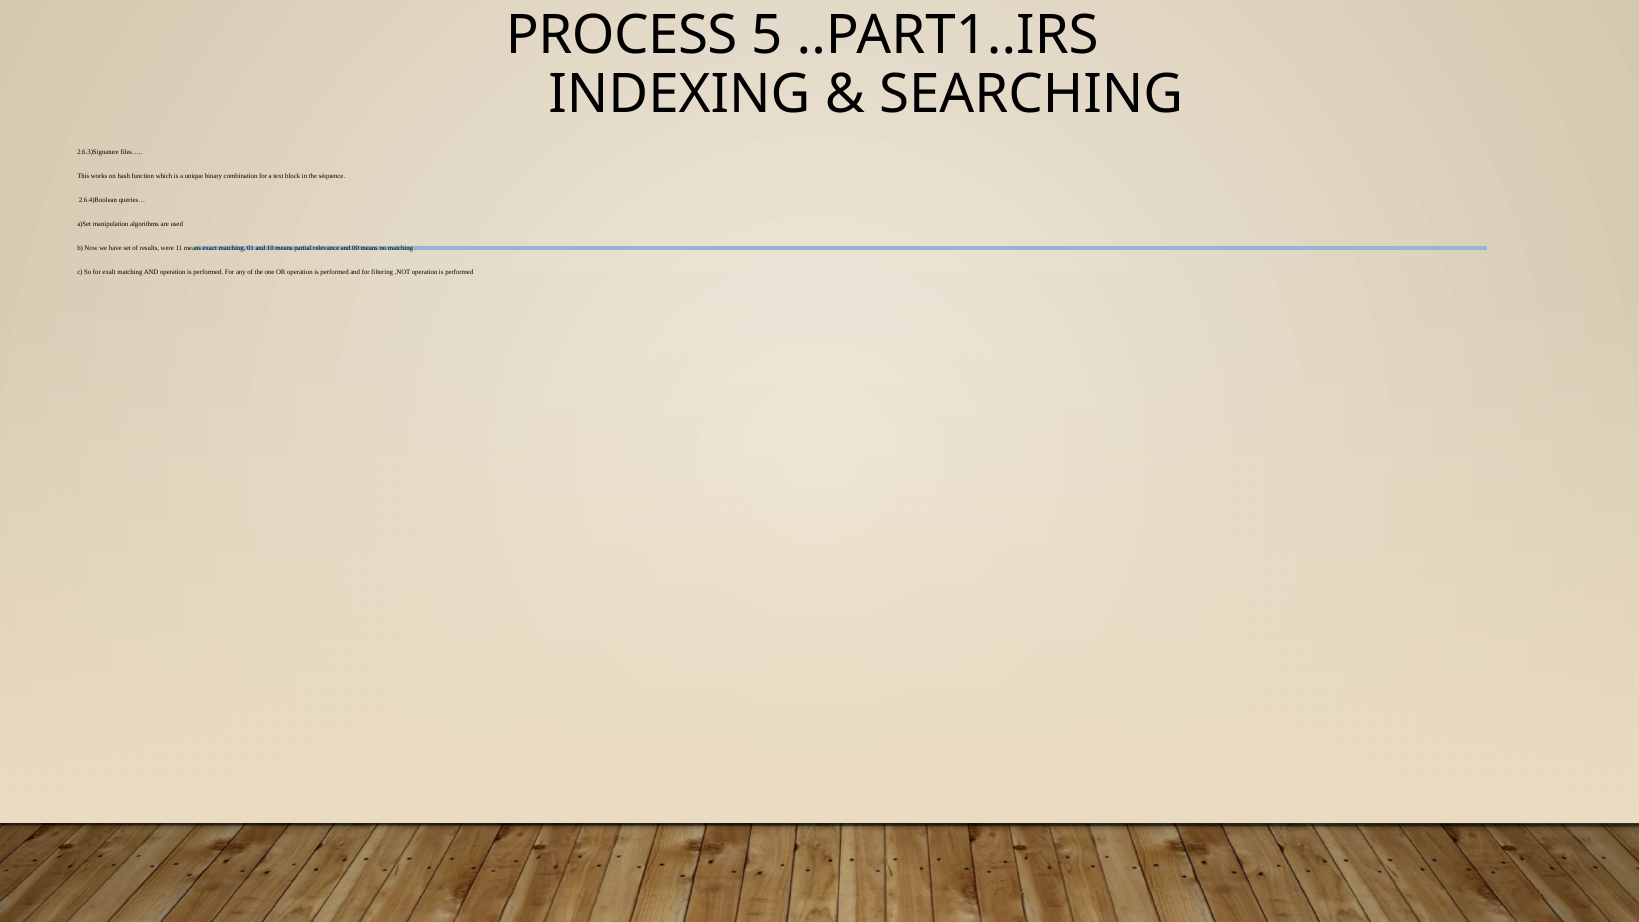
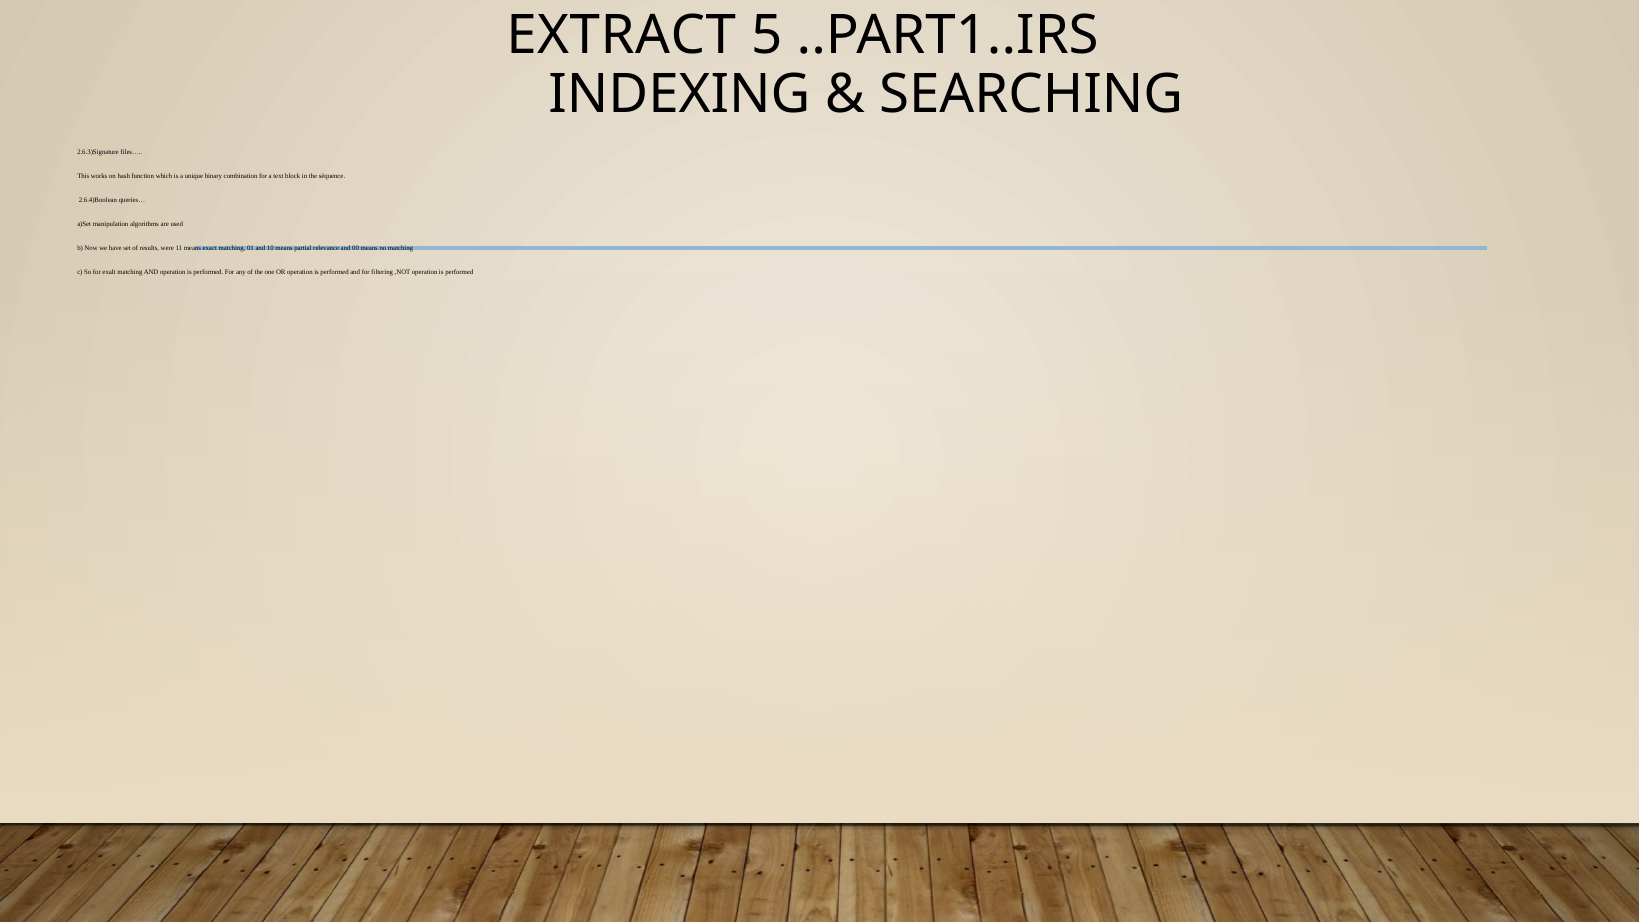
PROCESS: PROCESS -> EXTRACT (621, 35)
